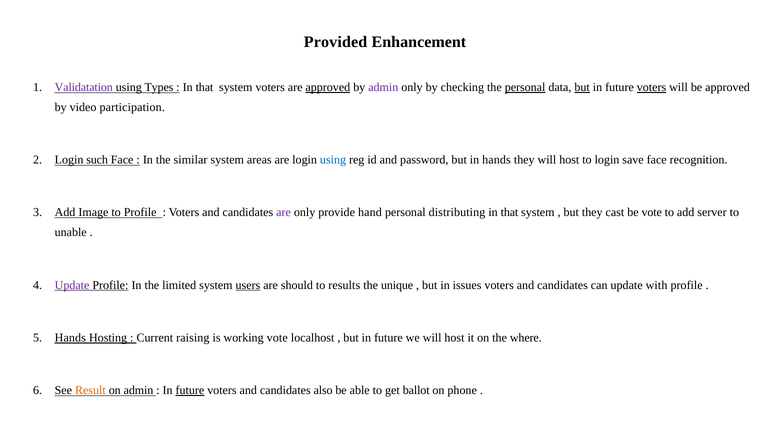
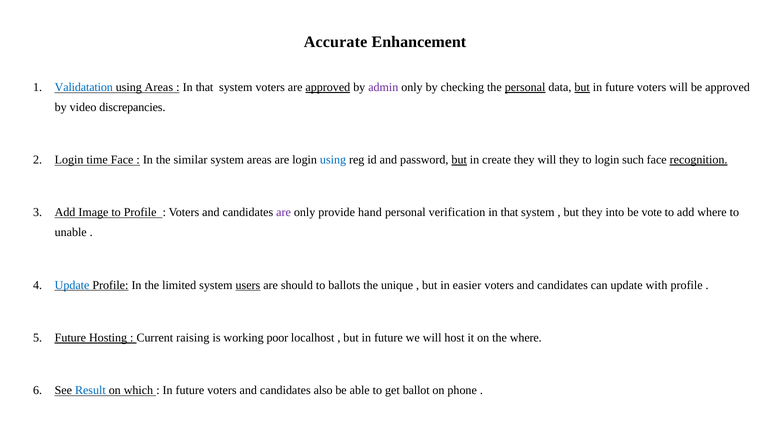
Provided: Provided -> Accurate (336, 42)
Validatation colour: purple -> blue (84, 87)
using Types: Types -> Areas (159, 87)
voters underline: present -> none (652, 87)
participation: participation -> discrepancies (132, 107)
such: such -> time (97, 160)
but underline: none -> present (459, 160)
in hands: hands -> create (497, 160)
they will host: host -> they (569, 160)
save: save -> such (633, 160)
recognition underline: none -> present (699, 160)
distributing: distributing -> verification (457, 213)
cast: cast -> into (615, 213)
add server: server -> where (712, 213)
Update colour: purple -> blue (72, 285)
results: results -> ballots (344, 285)
issues: issues -> easier (467, 285)
Hands: Hands -> Future (70, 338)
working vote: vote -> poor (277, 338)
Result colour: orange -> blue (90, 390)
on admin: admin -> which (138, 390)
future underline: present -> none (190, 390)
